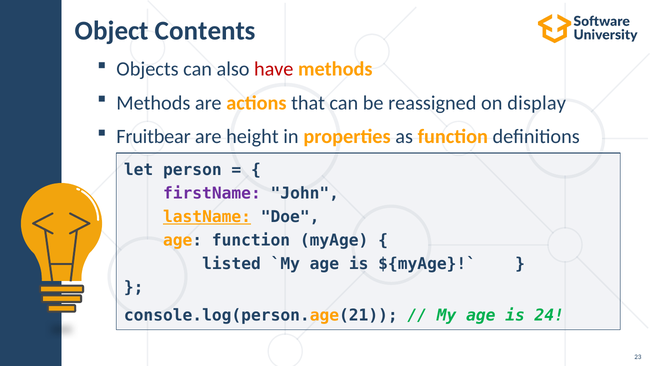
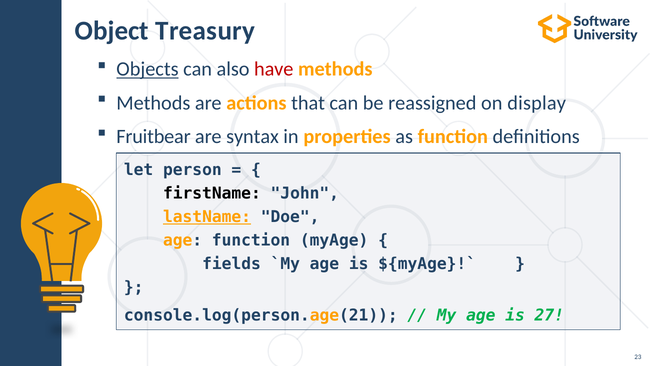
Contents: Contents -> Treasury (205, 31)
Objects underline: none -> present (148, 69)
height: height -> syntax (252, 137)
firstName colour: purple -> black (212, 193)
listed: listed -> fields (232, 264)
24: 24 -> 27 (549, 315)
